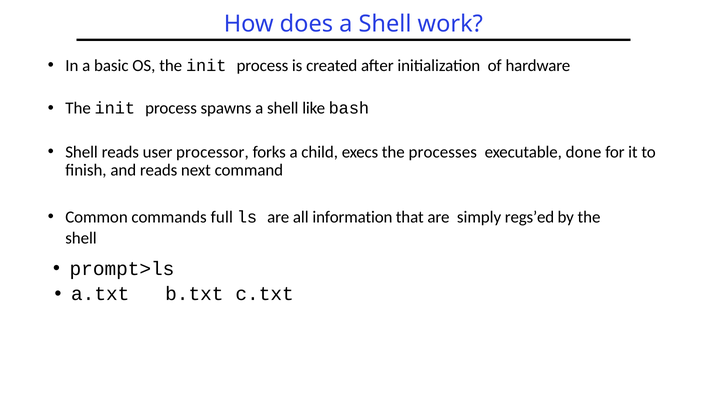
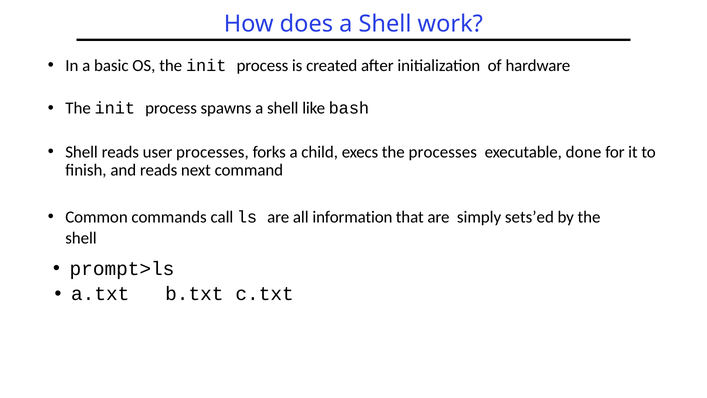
user processor: processor -> processes (212, 152)
full: full -> call (222, 217)
regs’ed: regs’ed -> sets’ed (529, 217)
